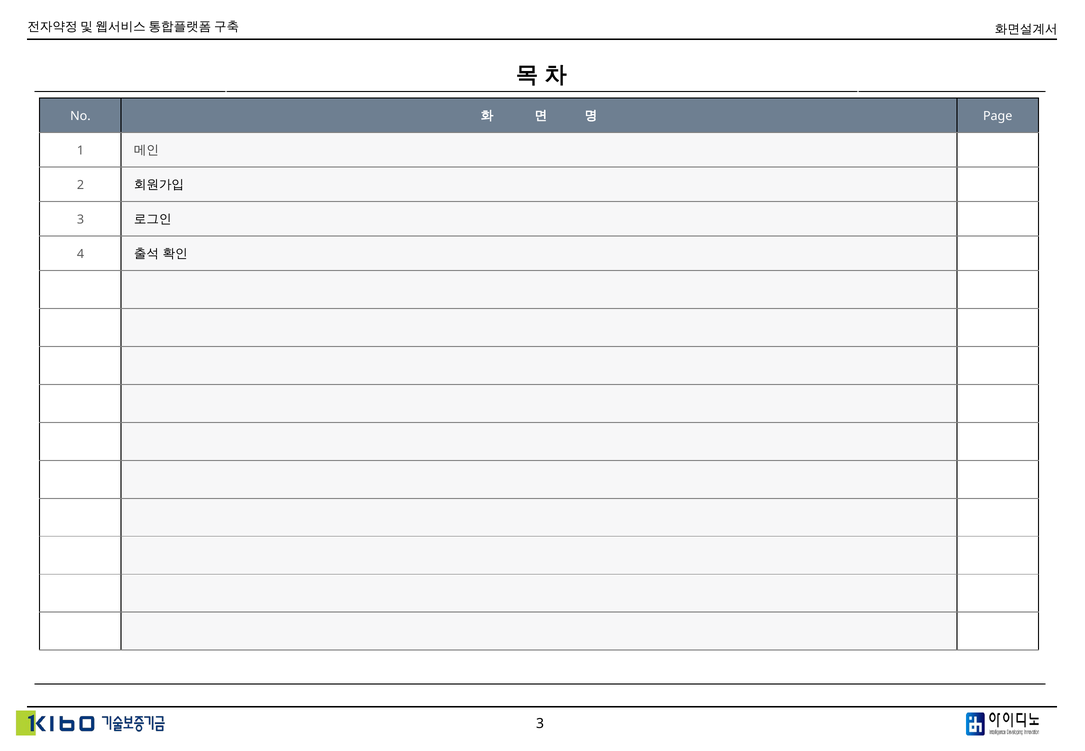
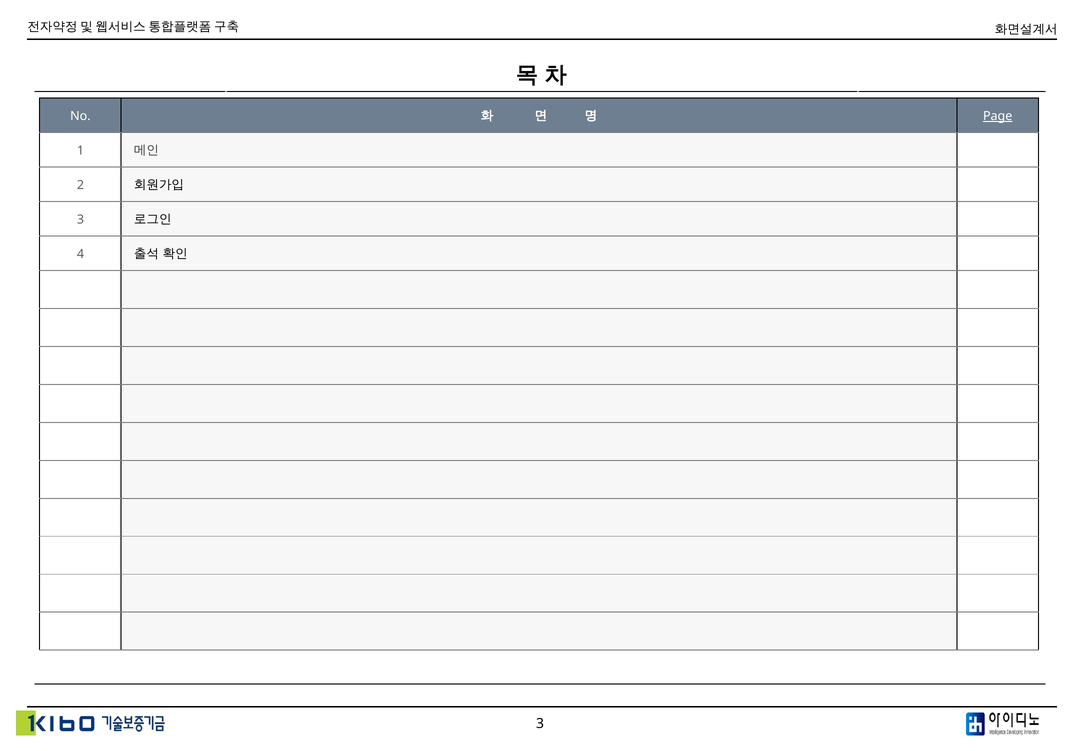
Page underline: none -> present (998, 116)
